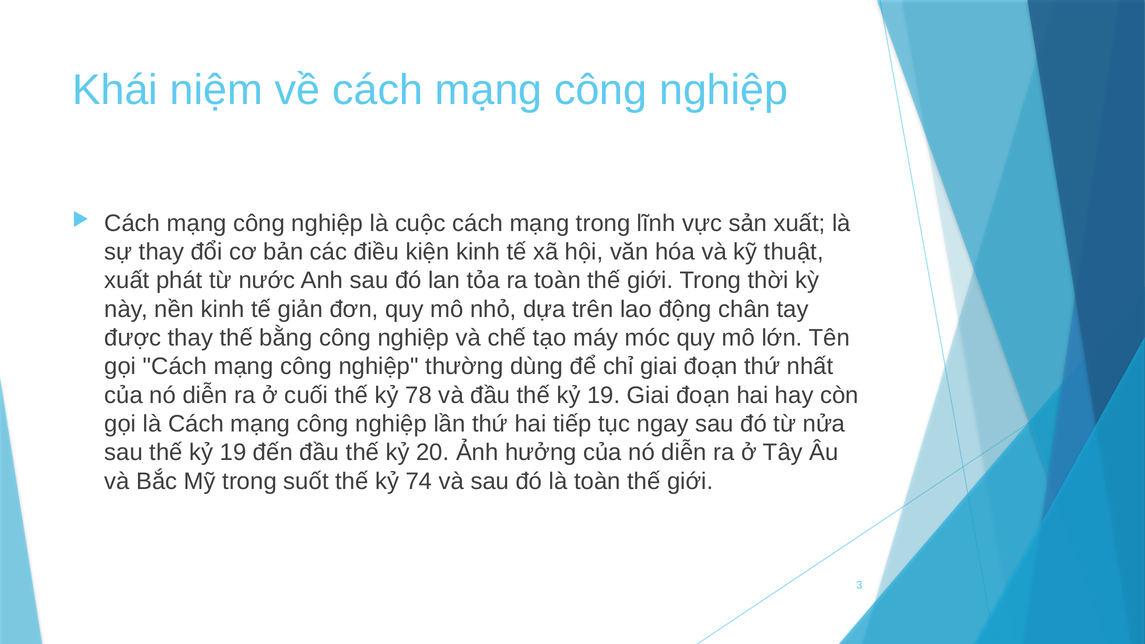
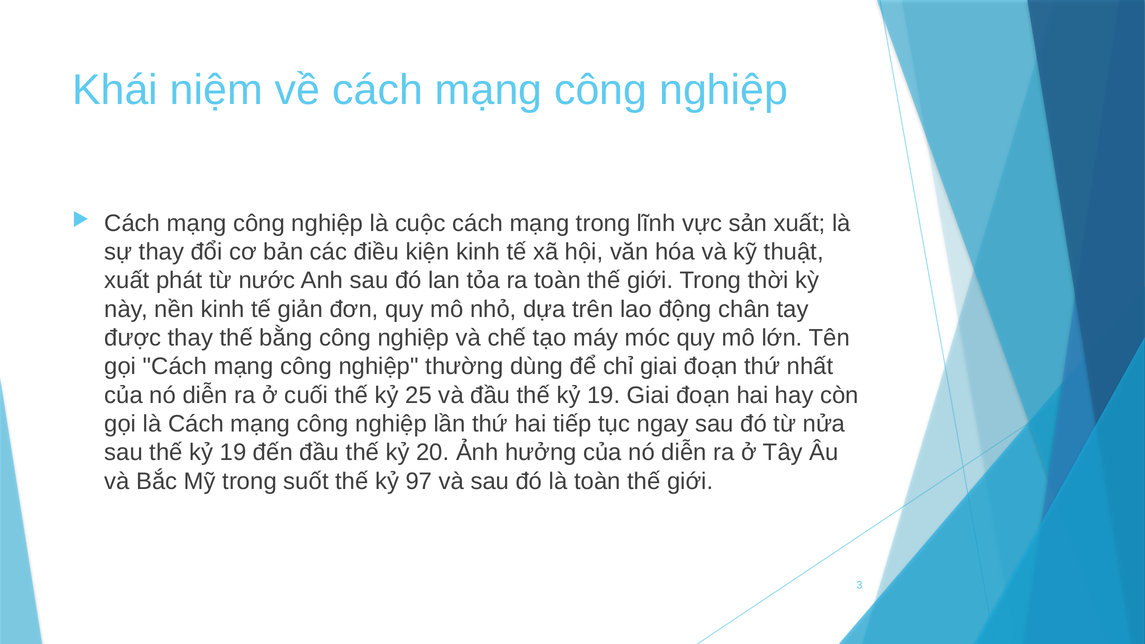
78: 78 -> 25 (419, 395)
74: 74 -> 97 (419, 481)
